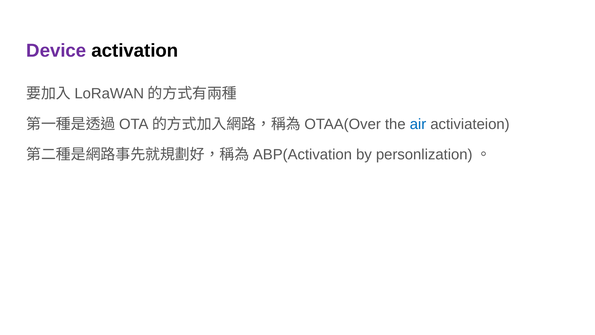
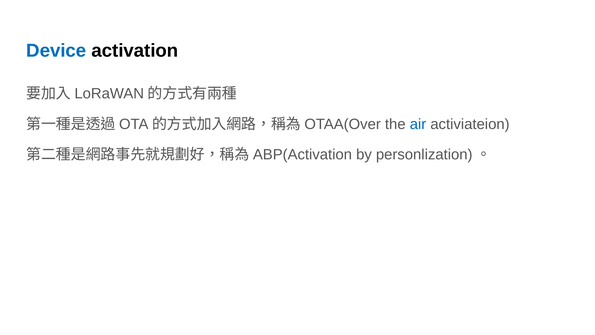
Device colour: purple -> blue (56, 51)
